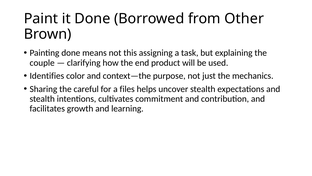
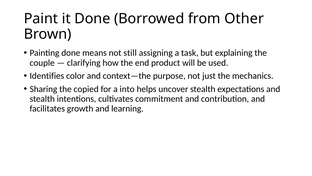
this: this -> still (130, 53)
careful: careful -> copied (86, 89)
files: files -> into (127, 89)
